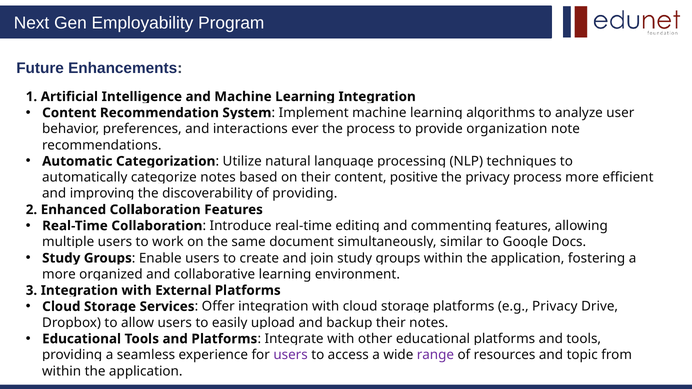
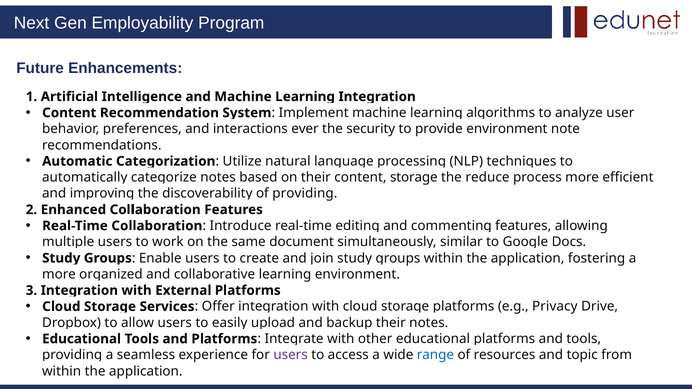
the process: process -> security (371, 129)
provide organization: organization -> environment (507, 129)
content positive: positive -> storage (414, 177)
the privacy: privacy -> reduce (487, 177)
range colour: purple -> blue (435, 355)
